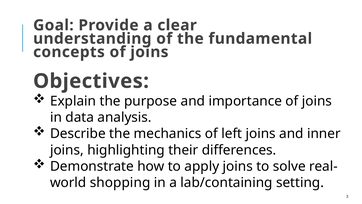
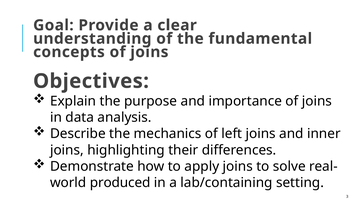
shopping: shopping -> produced (120, 182)
